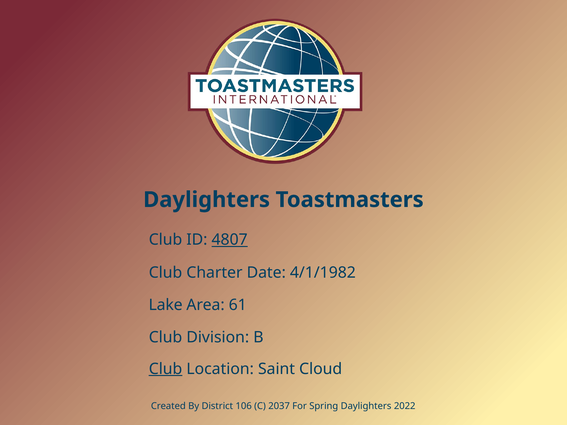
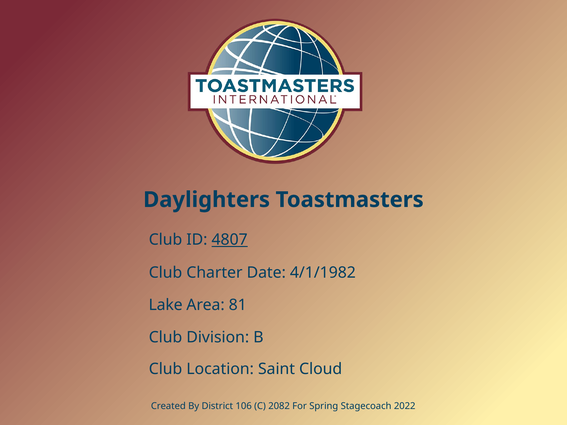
61: 61 -> 81 (238, 305)
Club underline: present -> none (166, 369)
2037: 2037 -> 2082 (279, 406)
Spring Daylighters: Daylighters -> Stagecoach (366, 406)
